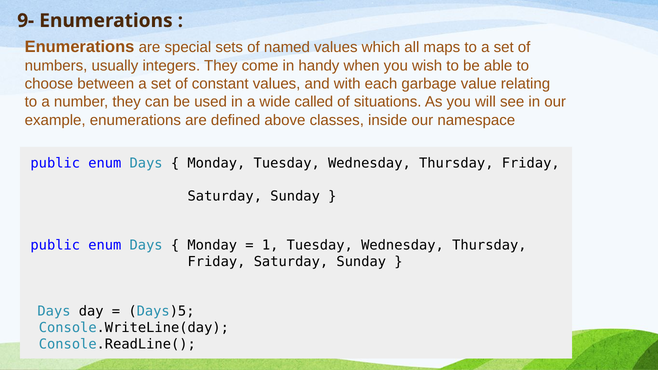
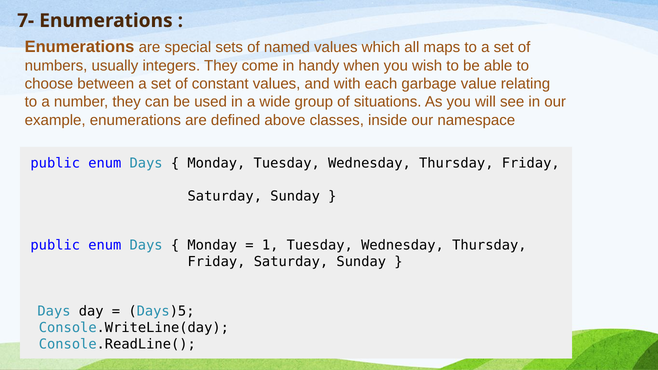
9-: 9- -> 7- (26, 21)
called: called -> group (314, 102)
